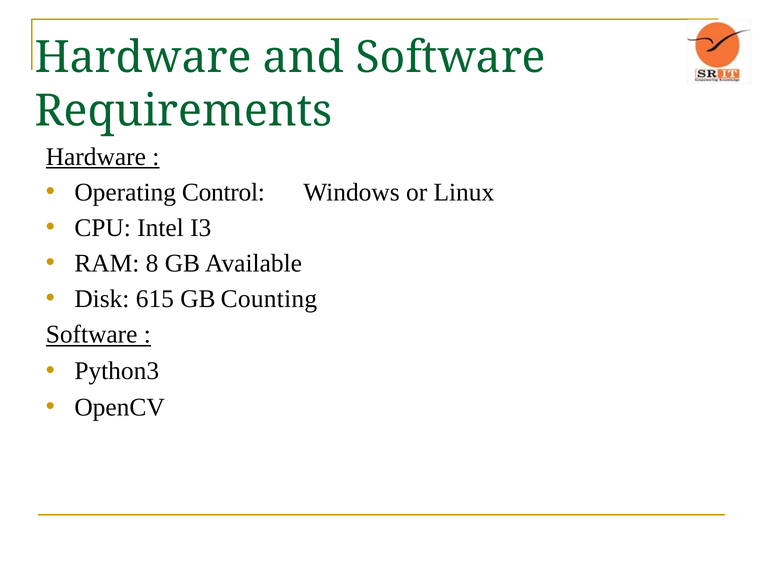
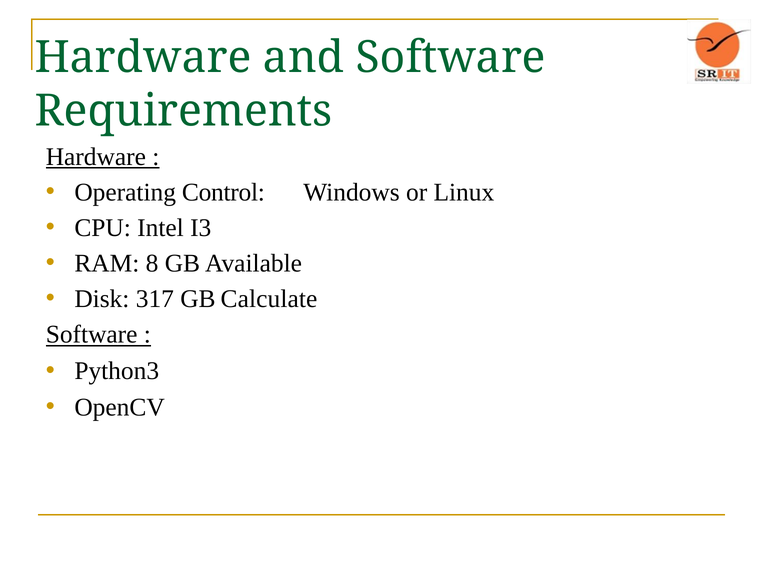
615: 615 -> 317 (155, 299)
Counting: Counting -> Calculate (269, 299)
